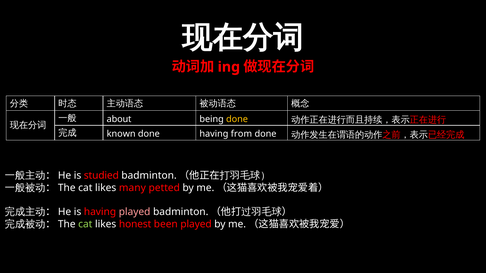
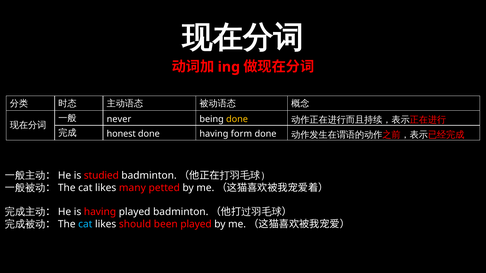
about: about -> never (119, 119)
known: known -> honest (121, 134)
from: from -> form (241, 134)
played colour: pink -> white (135, 212)
cat colour: light green -> light blue (85, 224)
honest: honest -> should (135, 224)
